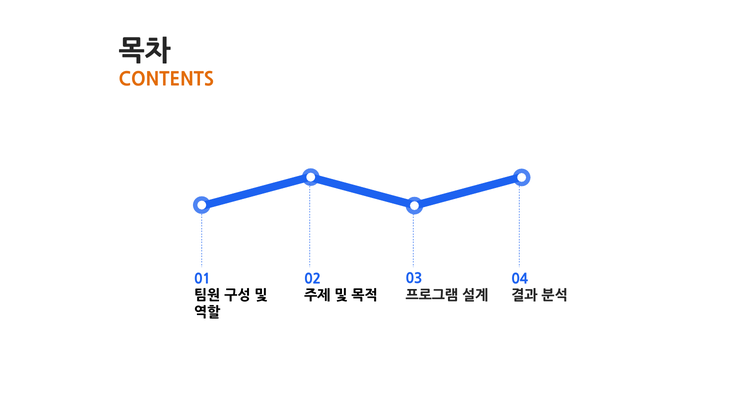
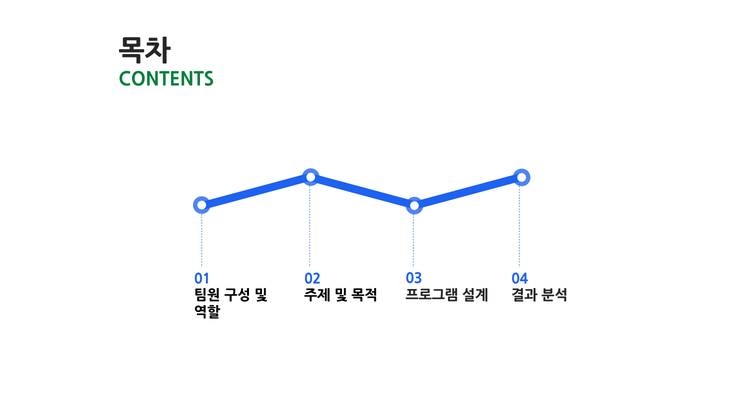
CONTENTS colour: orange -> green (166, 80)
